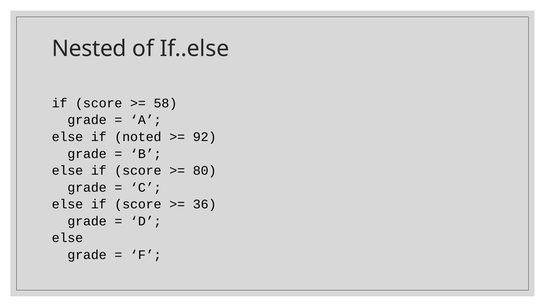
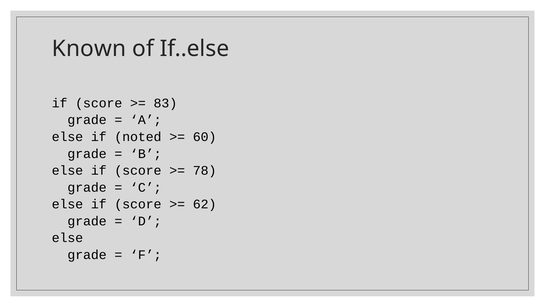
Nested: Nested -> Known (89, 49)
58: 58 -> 83 (165, 103)
92: 92 -> 60 (205, 137)
80: 80 -> 78 (205, 170)
36: 36 -> 62 (205, 204)
